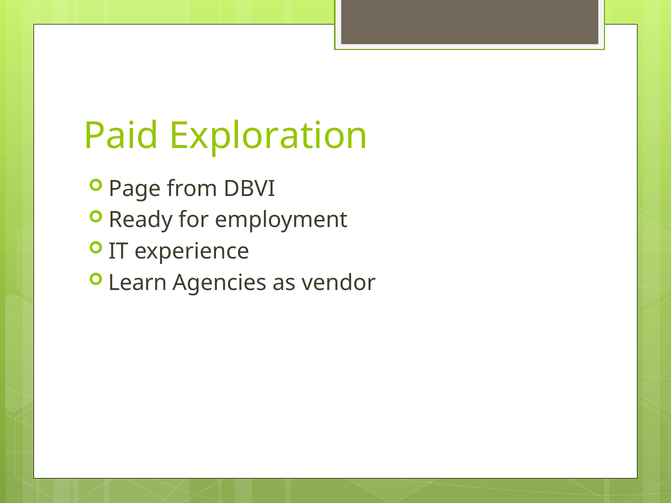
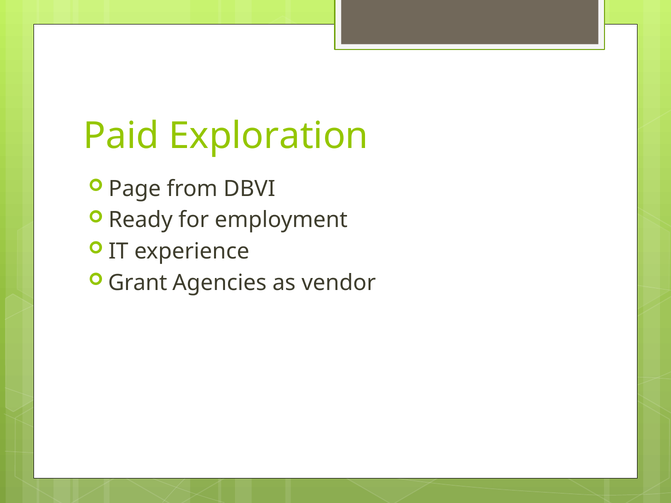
Learn: Learn -> Grant (138, 283)
